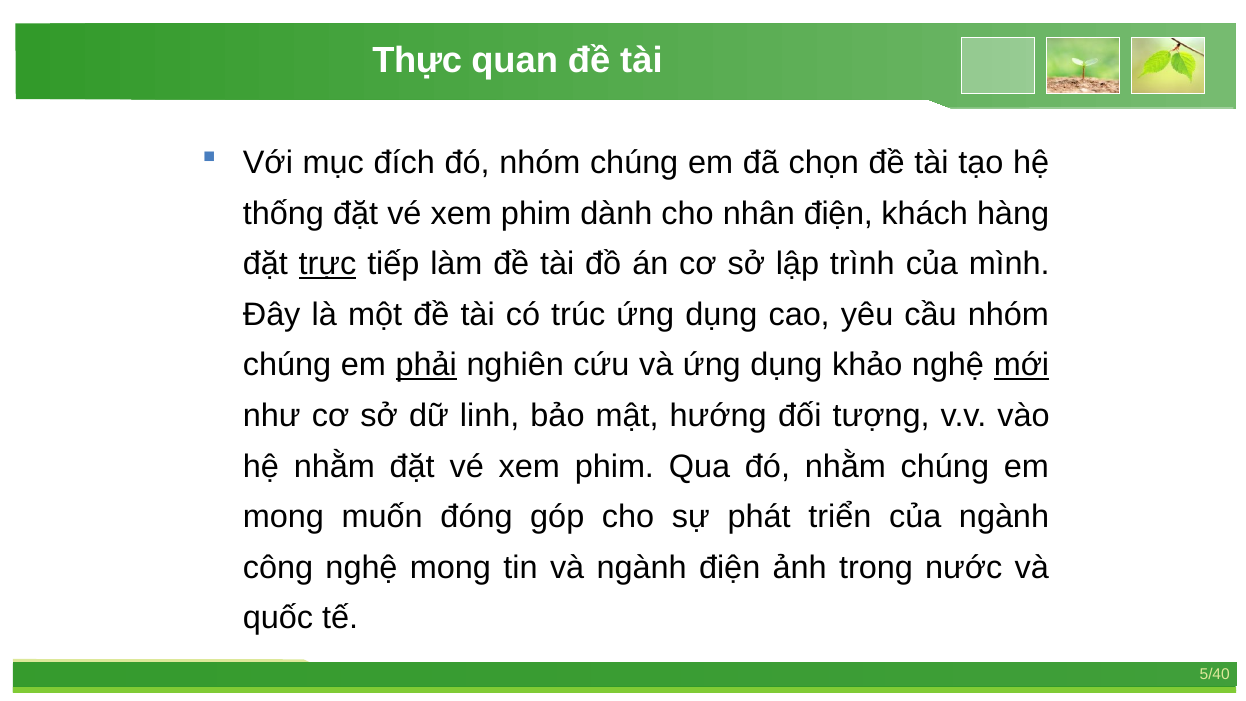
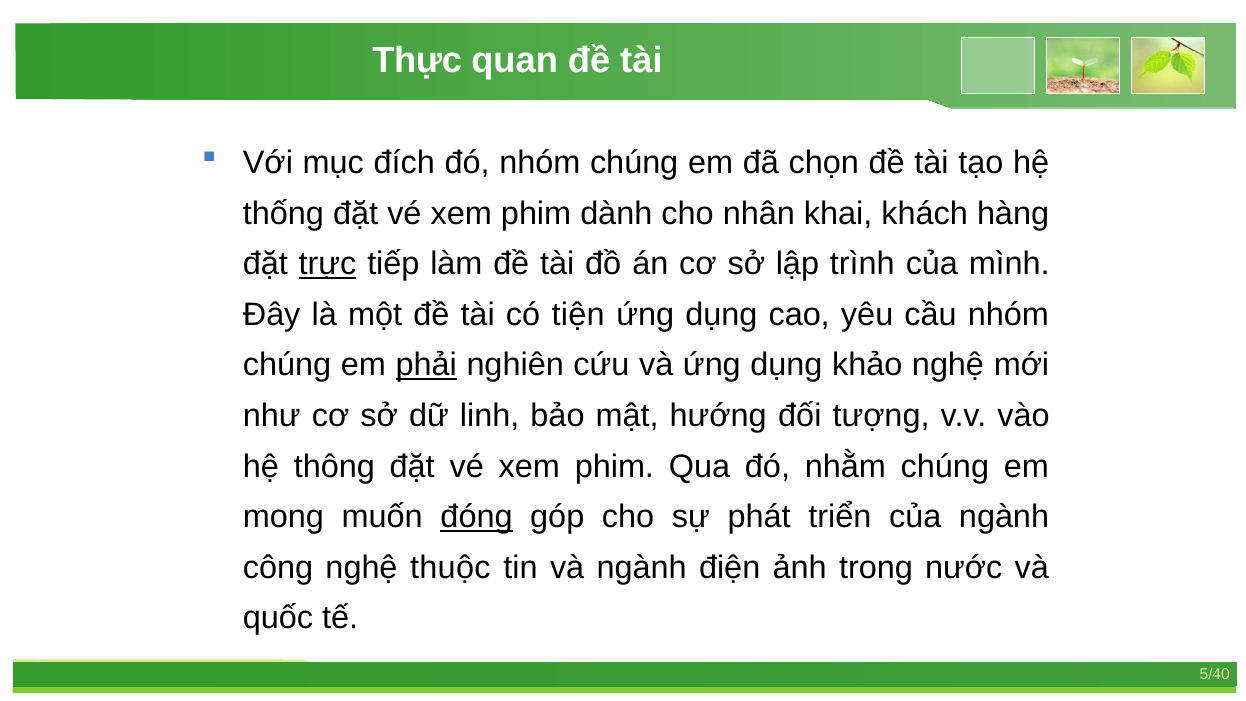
nhân điện: điện -> khai (838, 213)
trúc: trúc -> tiện (578, 314)
mới underline: present -> none (1021, 365)
hệ nhằm: nhằm -> thông (334, 466)
đóng underline: none -> present (477, 517)
nghệ mong: mong -> thuộc (450, 567)
